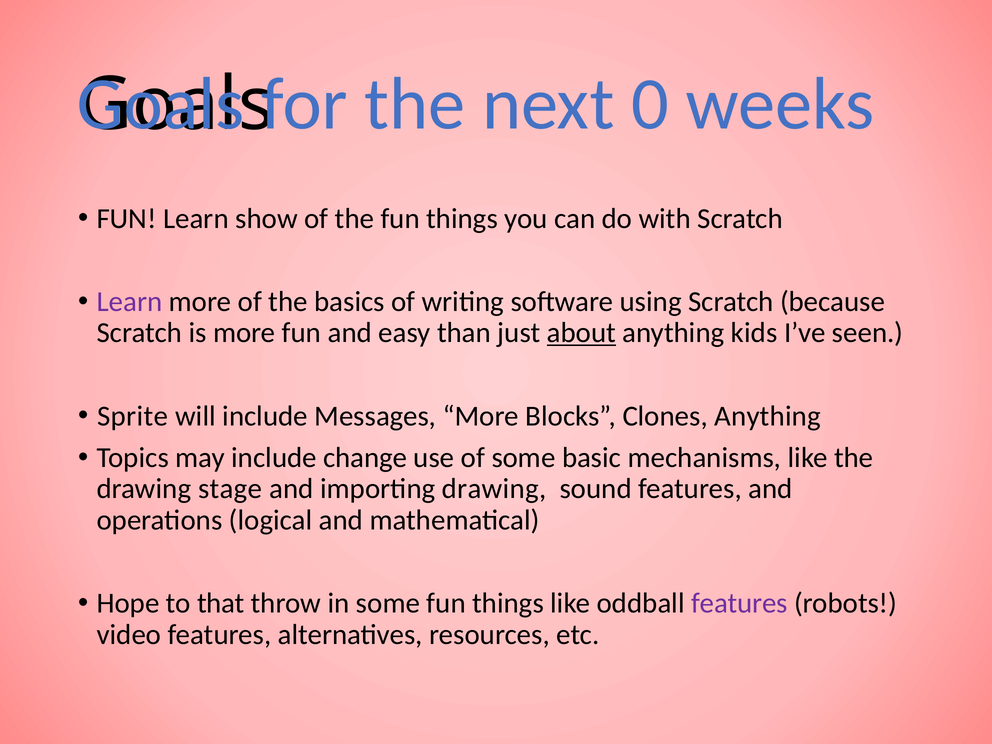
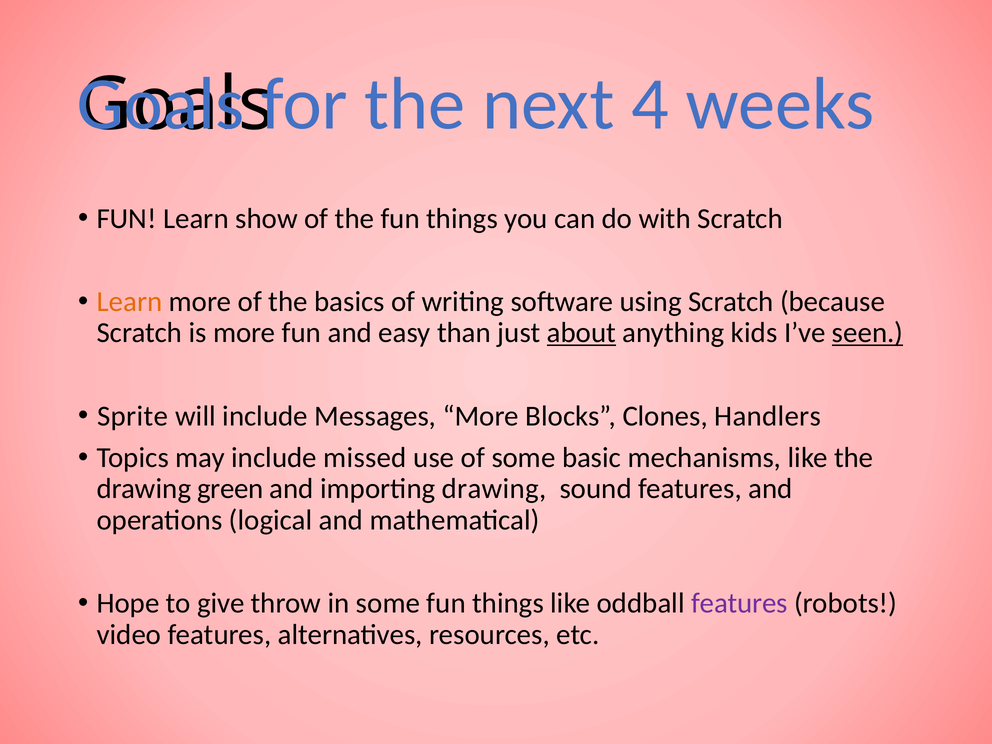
0: 0 -> 4 (650, 104)
Learn colour: purple -> orange (130, 302)
seen underline: none -> present (868, 333)
Clones Anything: Anything -> Handlers (768, 416)
change: change -> missed (365, 458)
stage: stage -> green (230, 489)
that: that -> give (221, 603)
